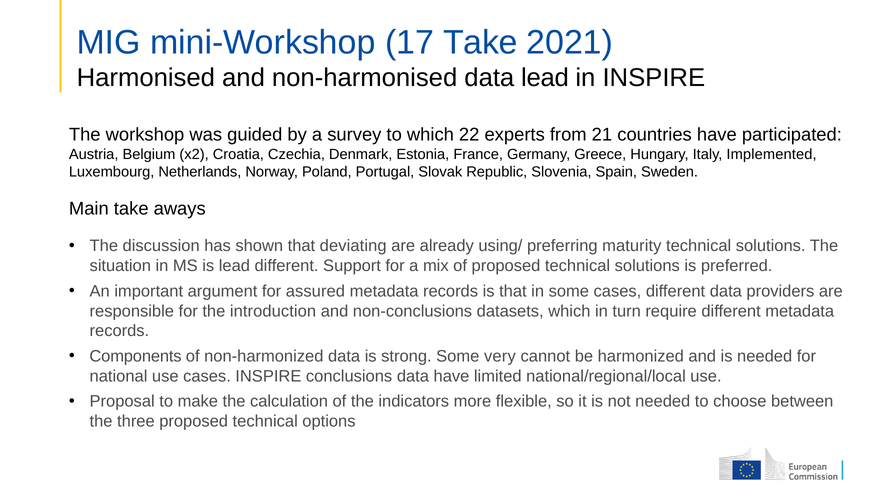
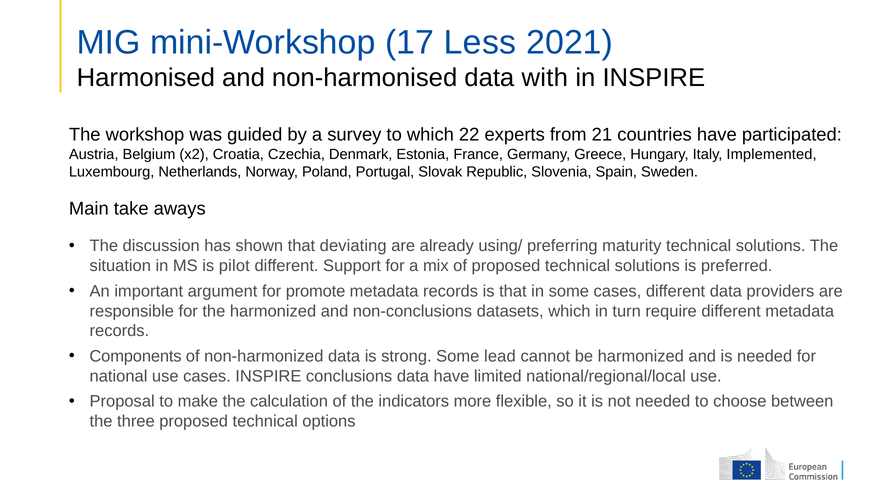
17 Take: Take -> Less (480, 43)
data lead: lead -> with (545, 78)
is lead: lead -> pilot (234, 266)
assured: assured -> promote (316, 291)
the introduction: introduction -> harmonized (273, 311)
very: very -> lead (500, 356)
